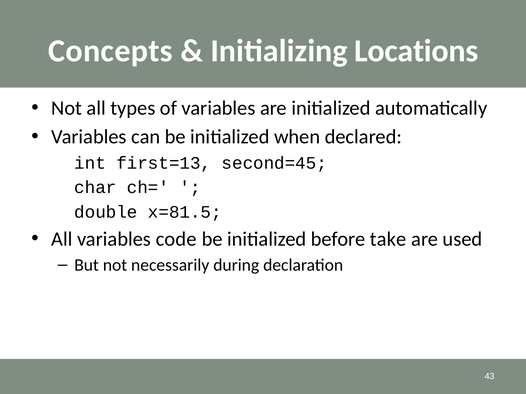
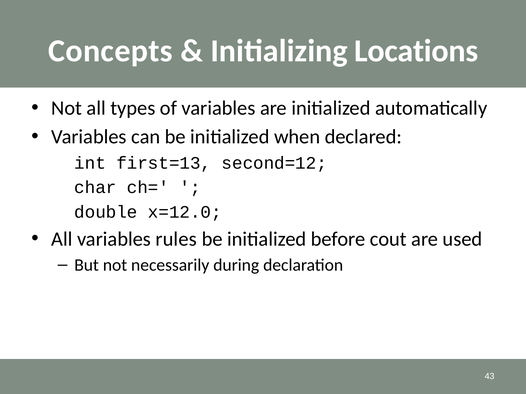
second=45: second=45 -> second=12 (274, 163)
x=81.5: x=81.5 -> x=12.0 (185, 212)
code: code -> rules (176, 239)
take: take -> cout (388, 239)
